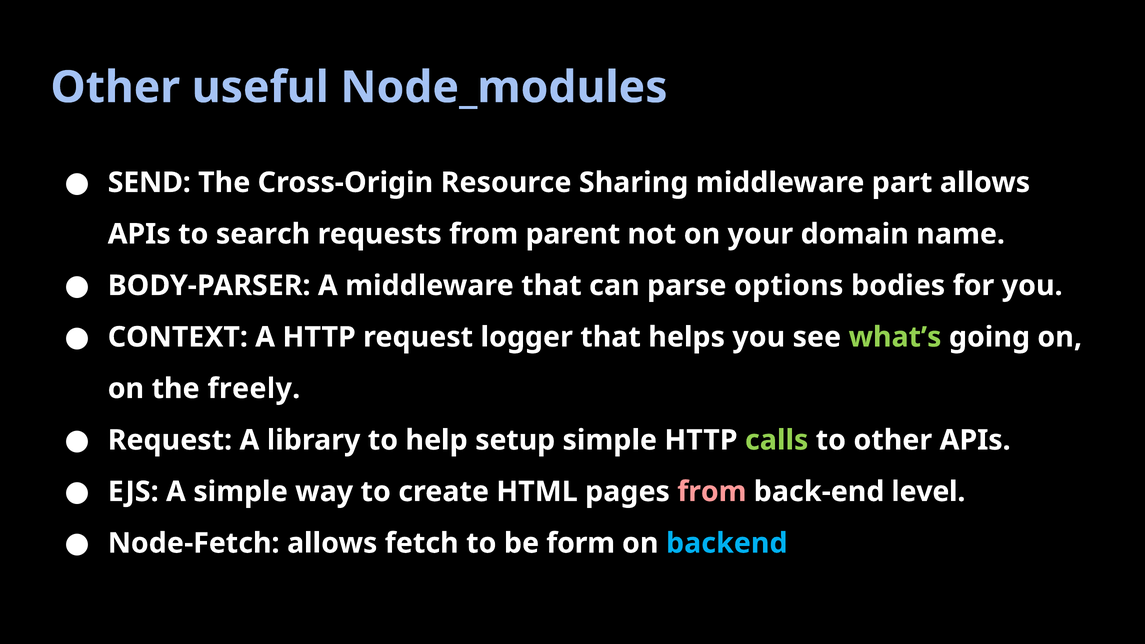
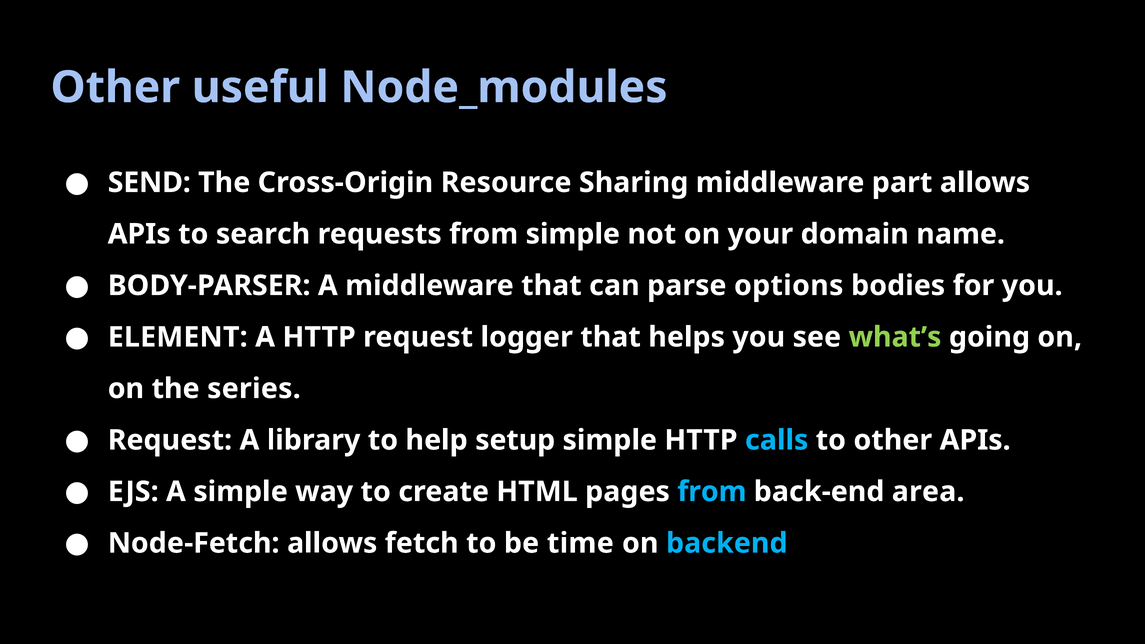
from parent: parent -> simple (573, 234)
CONTEXT: CONTEXT -> ELEMENT (178, 337)
freely: freely -> series (254, 389)
calls colour: light green -> light blue (777, 440)
from colour: pink -> light blue (712, 492)
level: level -> area (928, 492)
form: form -> time (580, 543)
